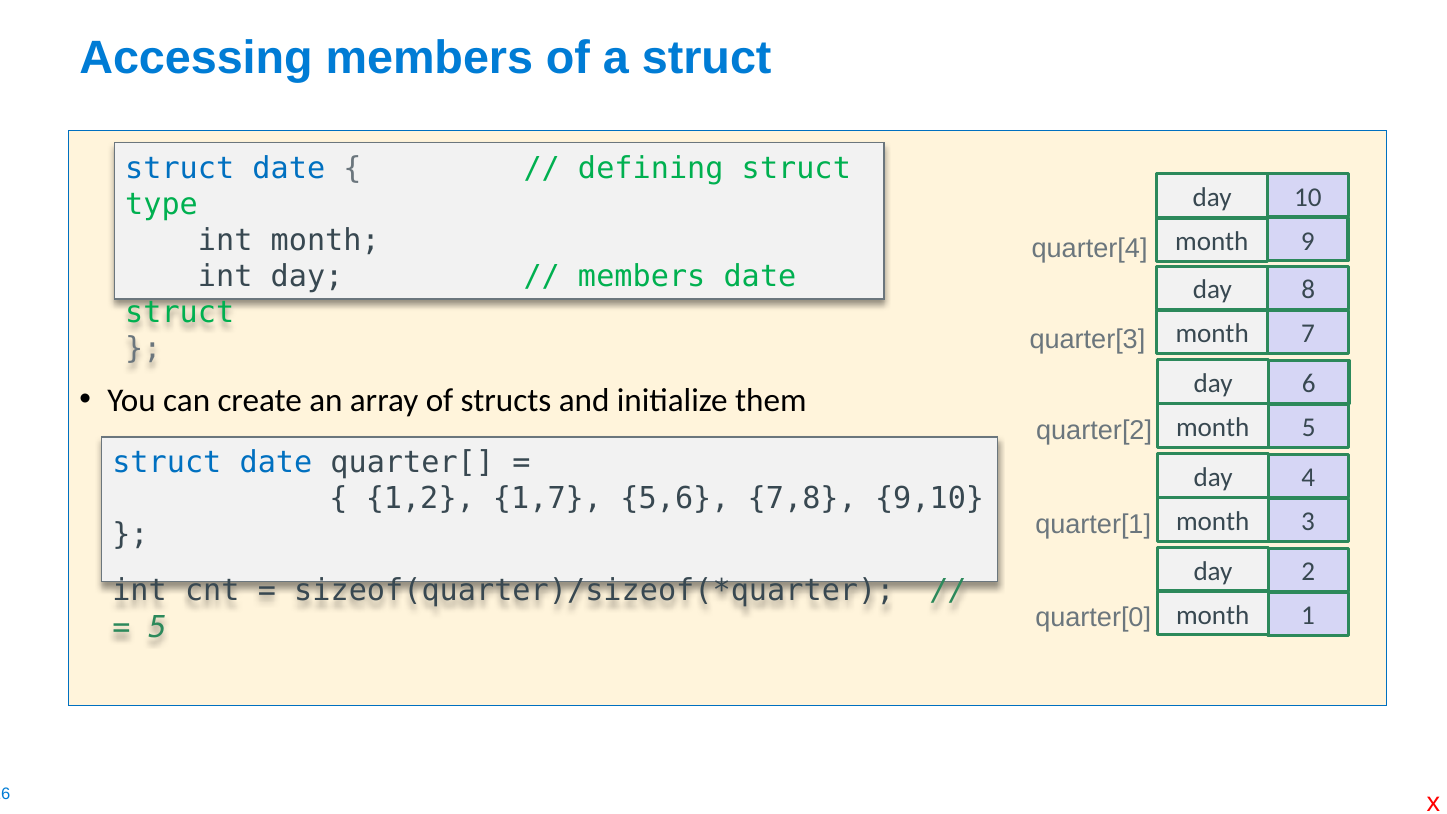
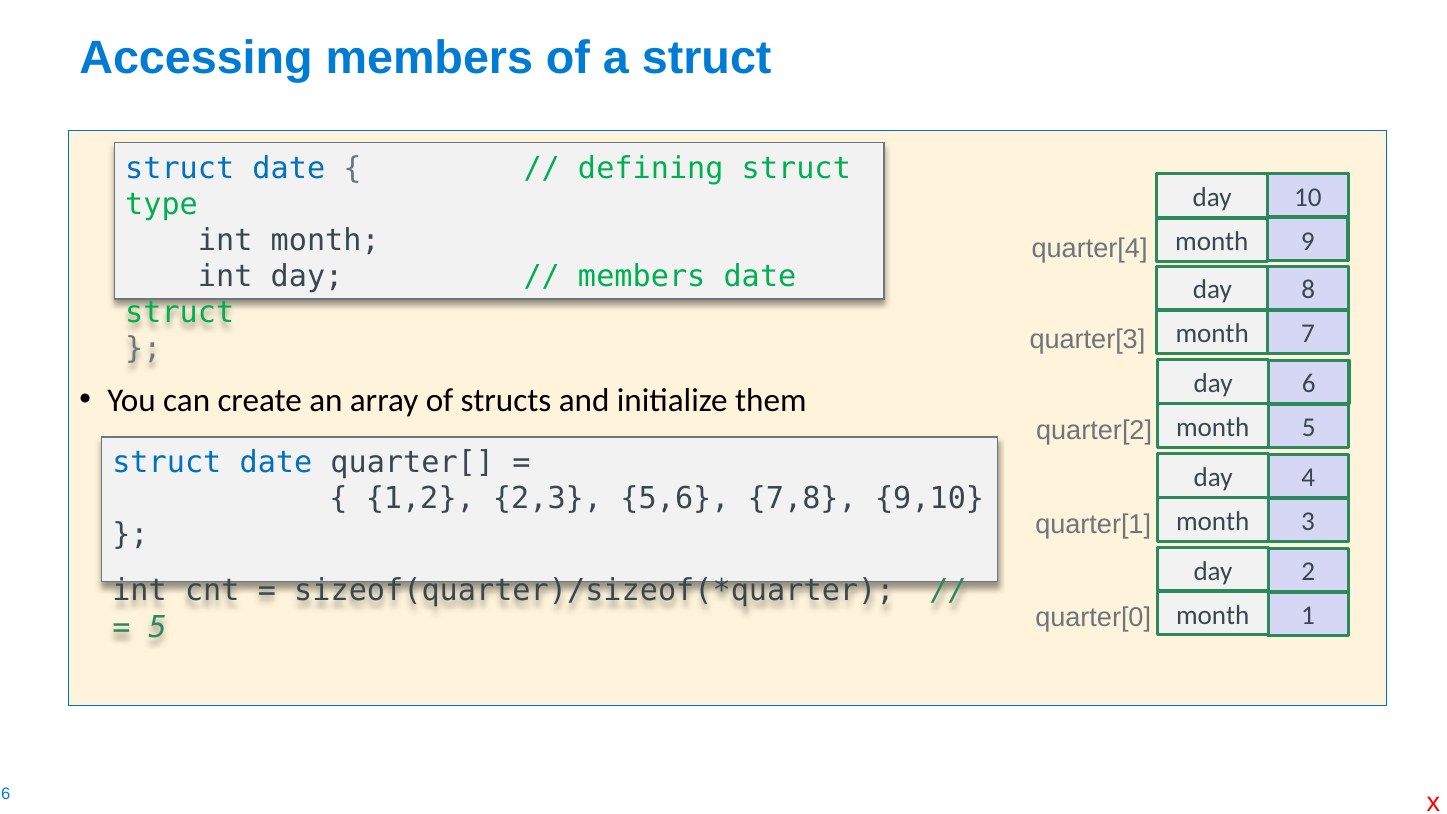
1,7: 1,7 -> 2,3 (548, 499)
